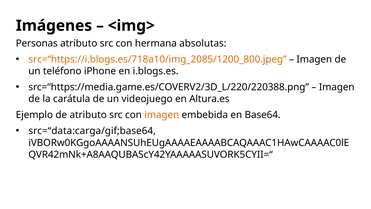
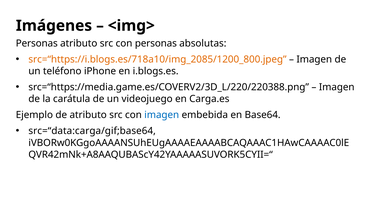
con hermana: hermana -> personas (156, 43)
Altura.es: Altura.es -> Carga.es (209, 99)
imagen colour: orange -> blue (162, 115)
